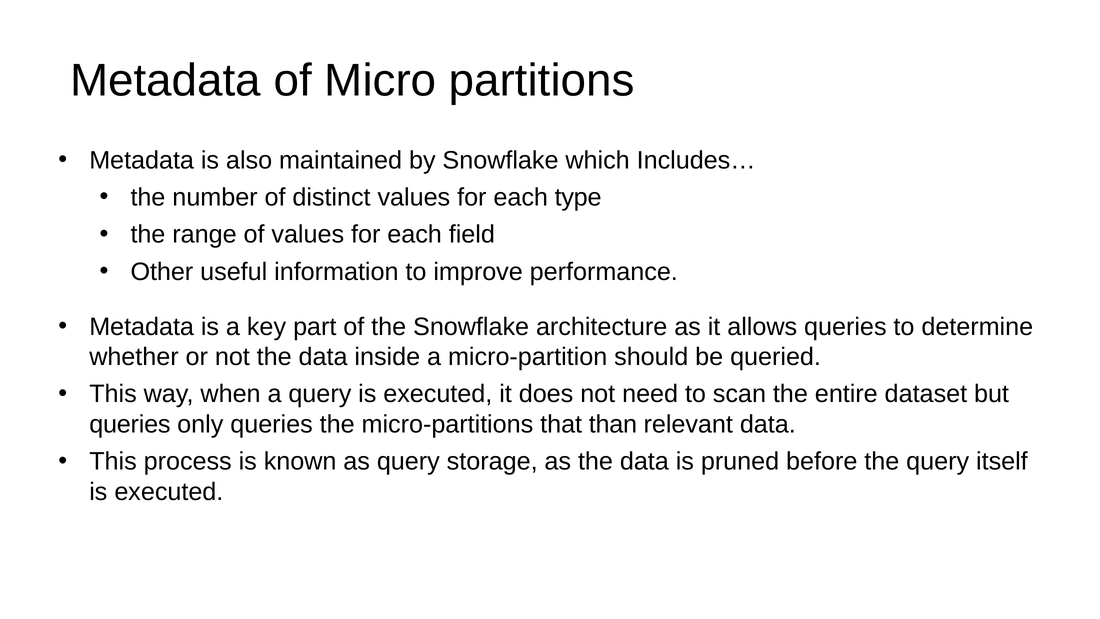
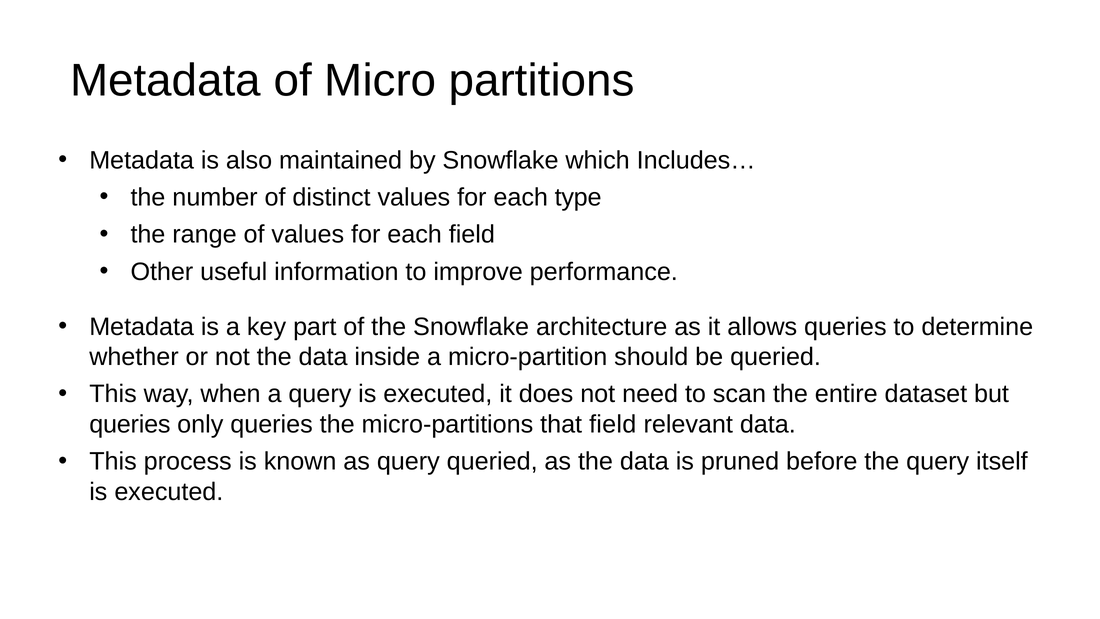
that than: than -> field (613, 424)
query storage: storage -> queried (492, 461)
